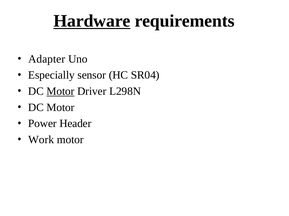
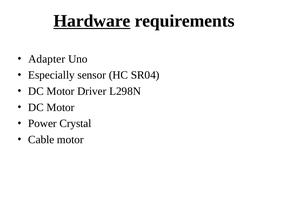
Motor underline: present -> none (60, 92)
Header: Header -> Crystal (75, 124)
Work: Work -> Cable (41, 140)
